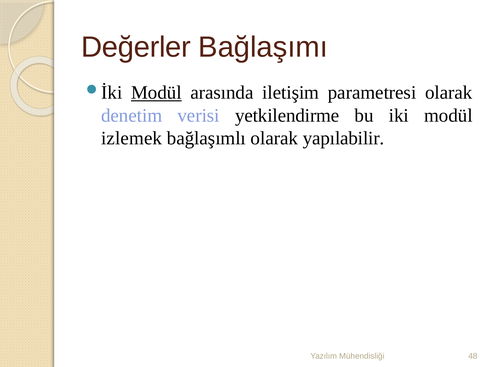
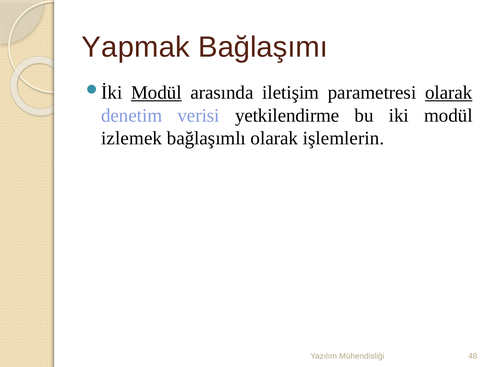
Değerler: Değerler -> Yapmak (136, 47)
olarak underline: none -> present (449, 93)
yapılabilir: yapılabilir -> işlemlerin (344, 138)
